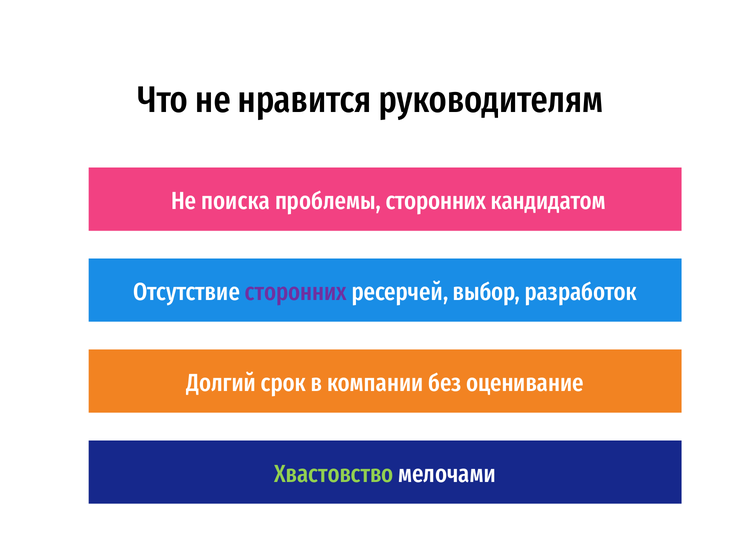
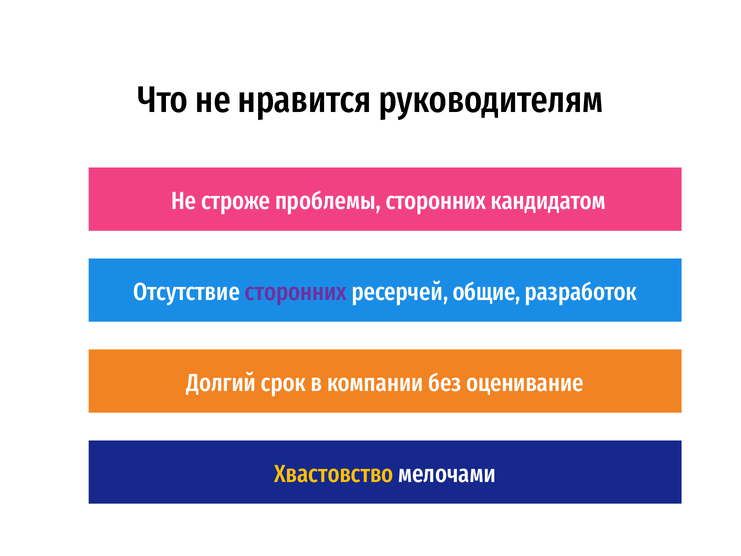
поиска: поиска -> строже (236, 201)
выбор: выбор -> общие (487, 292)
Хвастовство colour: light green -> yellow (334, 474)
